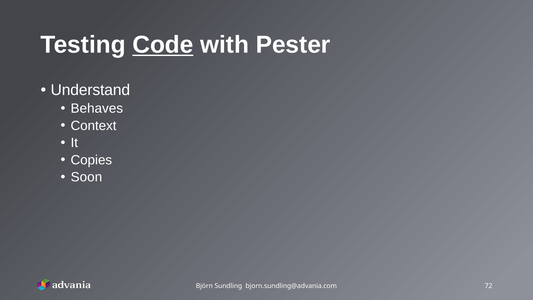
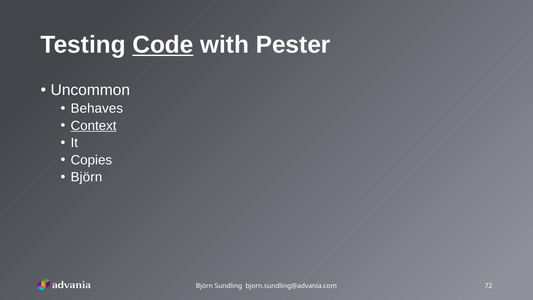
Understand: Understand -> Uncommon (90, 90)
Context underline: none -> present (94, 126)
Soon: Soon -> Björn (86, 177)
